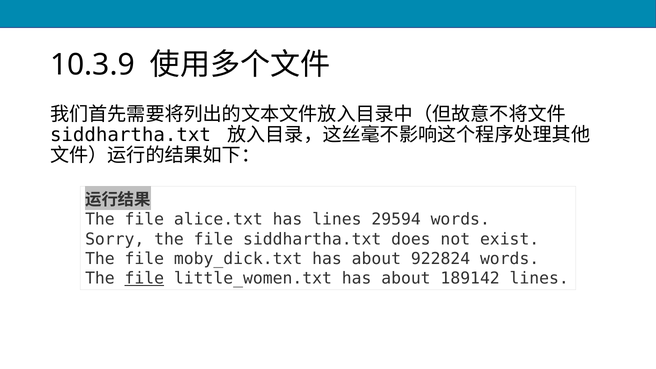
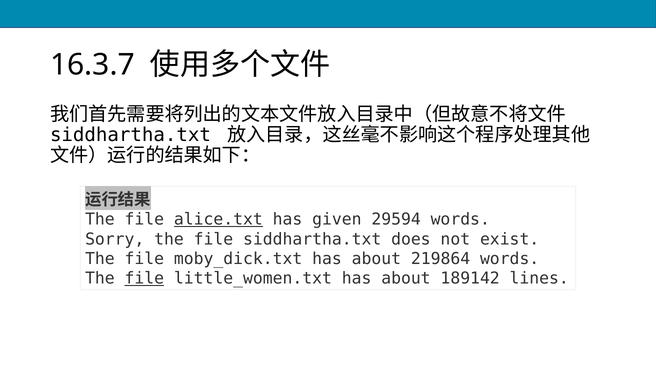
10.3.9: 10.3.9 -> 16.3.7 (92, 65)
alice.txt underline: none -> present (218, 219)
has lines: lines -> given (337, 219)
922824: 922824 -> 219864 (441, 259)
